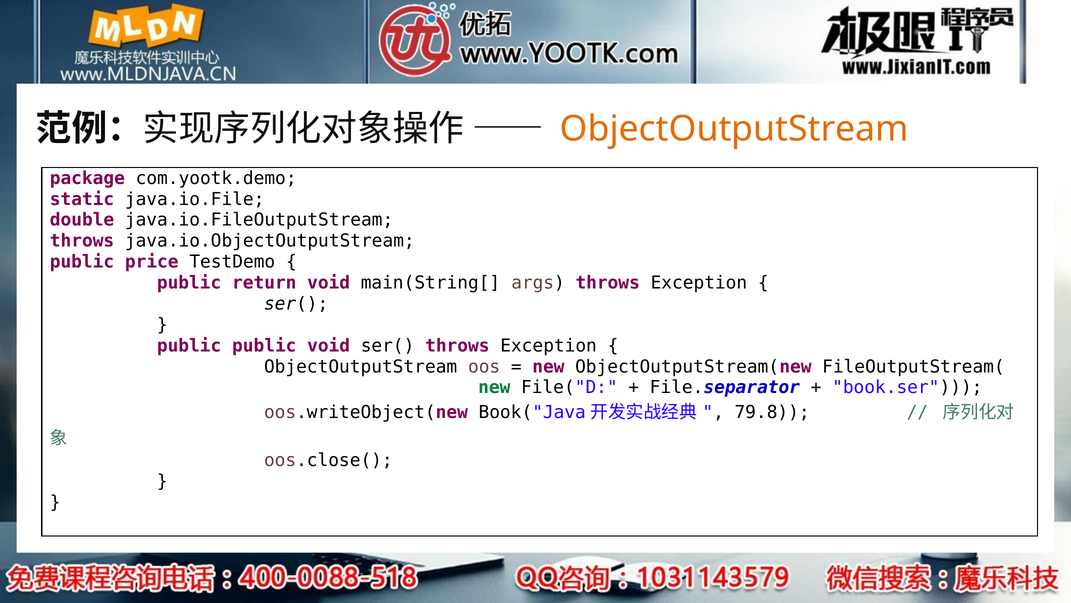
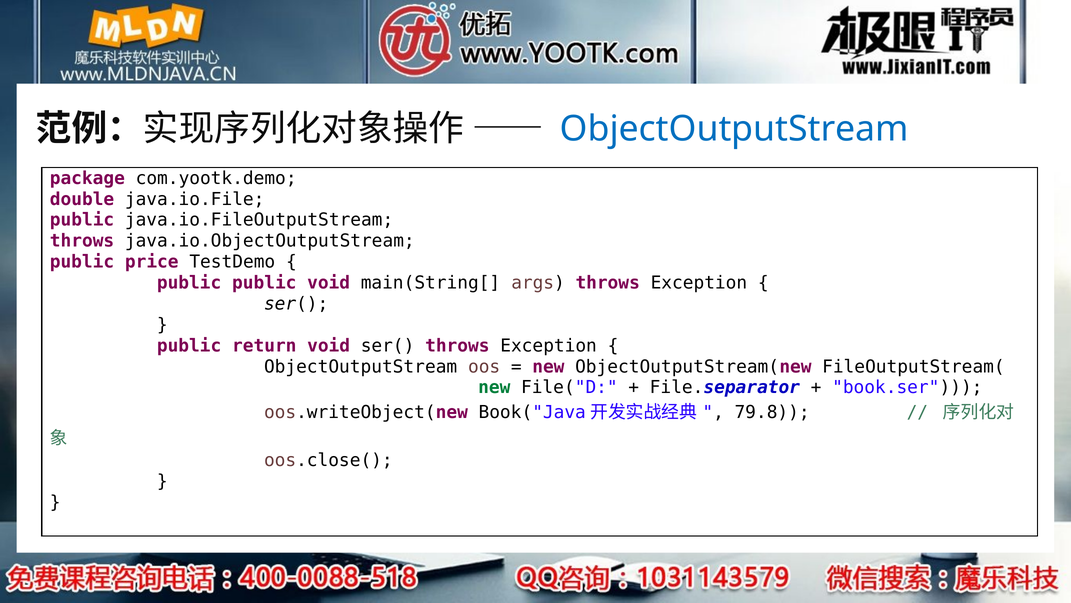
ObjectOutputStream colour: orange -> blue (734, 129)
static: static -> double (82, 199)
double: double -> public (82, 220)
public return: return -> public (264, 283)
public public: public -> return (264, 345)
